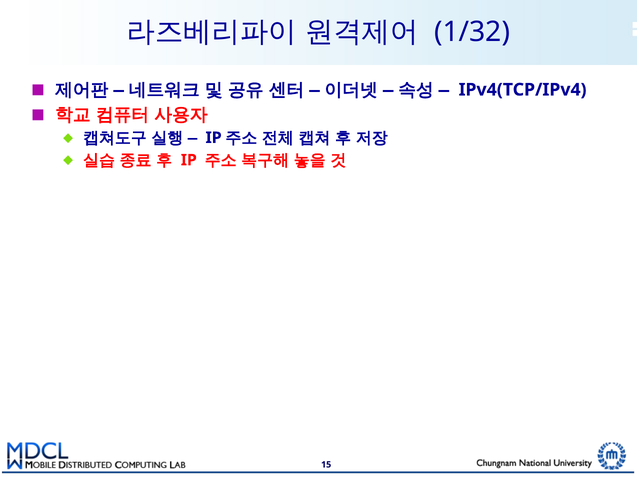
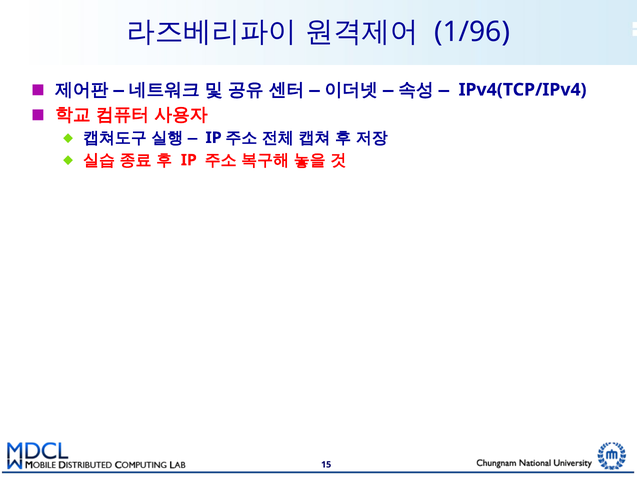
1/32: 1/32 -> 1/96 (472, 32)
